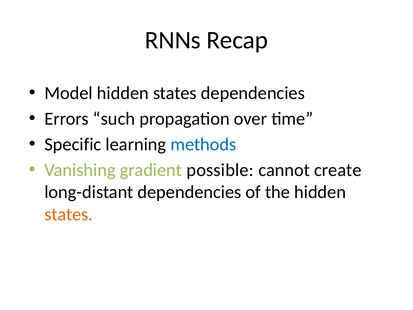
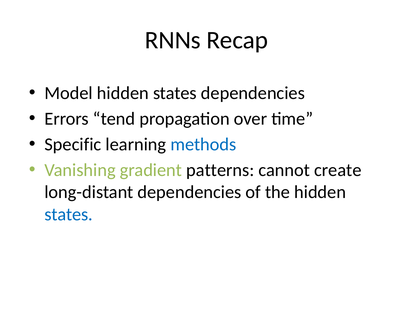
such: such -> tend (114, 119)
possible: possible -> patterns (220, 170)
states colour: orange -> blue (69, 214)
